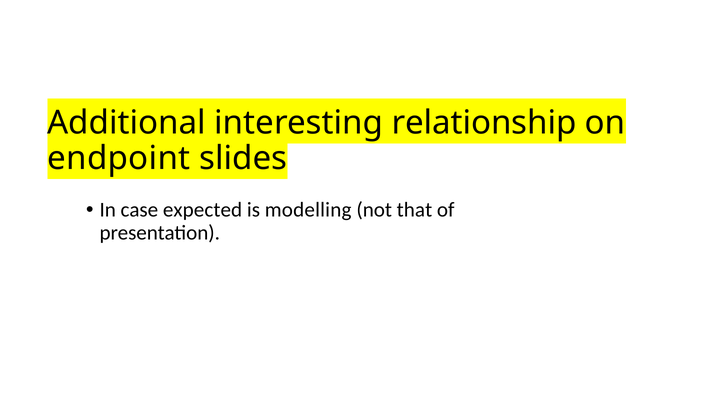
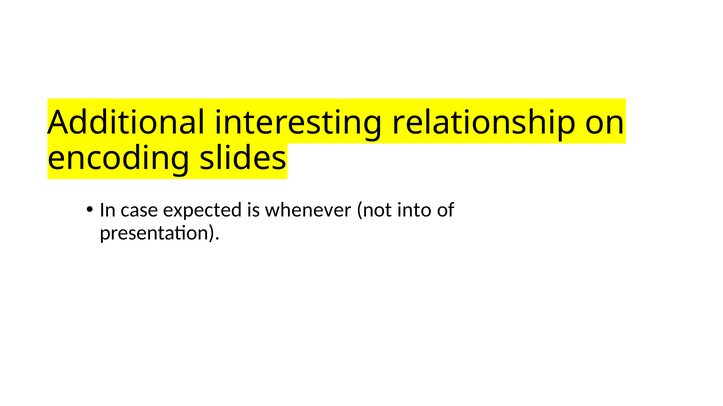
endpoint: endpoint -> encoding (119, 159)
modelling: modelling -> whenever (308, 210)
that: that -> into (414, 210)
